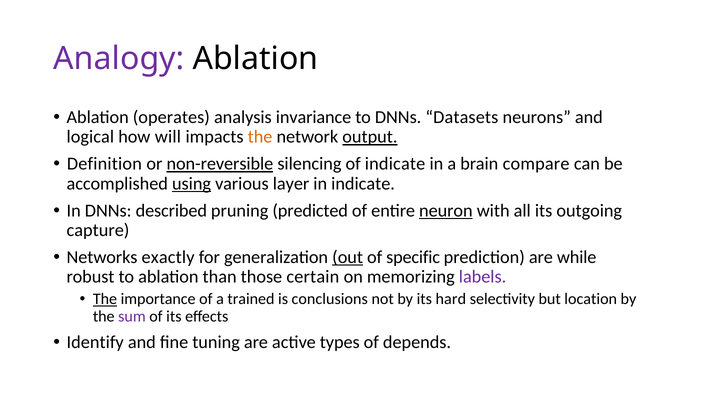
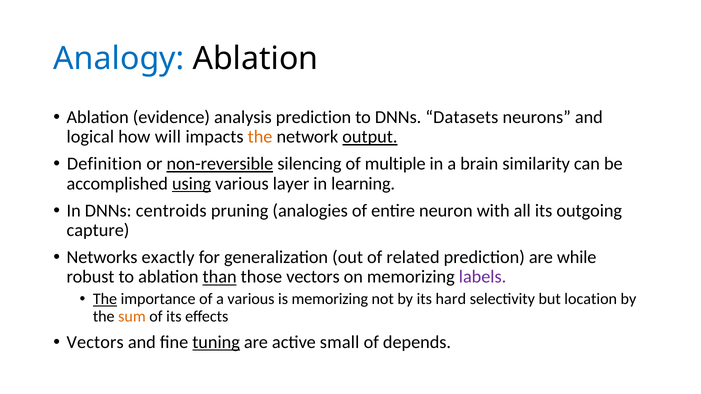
Analogy colour: purple -> blue (119, 59)
operates: operates -> evidence (171, 117)
analysis invariance: invariance -> prediction (314, 117)
of indicate: indicate -> multiple (395, 164)
compare: compare -> similarity (536, 164)
in indicate: indicate -> learning (363, 184)
described: described -> centroids (171, 211)
predicted: predicted -> analogies (310, 211)
neuron underline: present -> none (446, 211)
out underline: present -> none (348, 257)
specific: specific -> related (413, 257)
than underline: none -> present (220, 277)
those certain: certain -> vectors (313, 277)
a trained: trained -> various (251, 299)
is conclusions: conclusions -> memorizing (330, 299)
sum colour: purple -> orange (132, 317)
Identify: Identify -> Vectors (95, 343)
tuning underline: none -> present (216, 343)
types: types -> small (340, 343)
